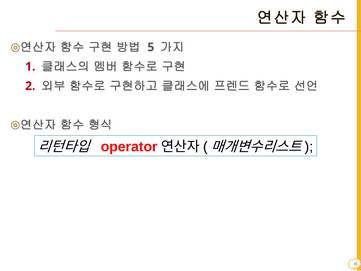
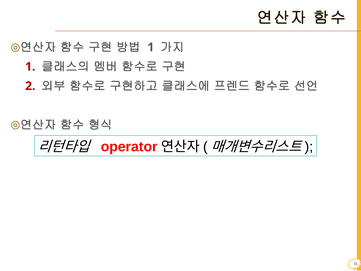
5: 5 -> 1 (151, 47)
